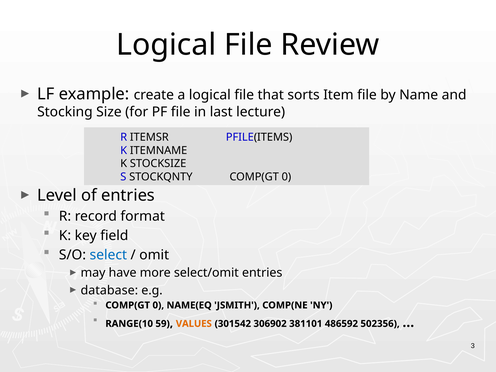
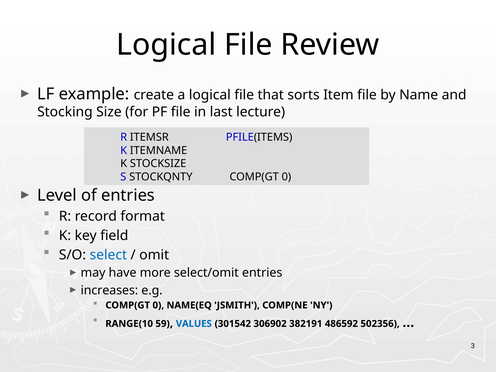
database: database -> increases (109, 290)
VALUES colour: orange -> blue (194, 324)
381101: 381101 -> 382191 (306, 324)
